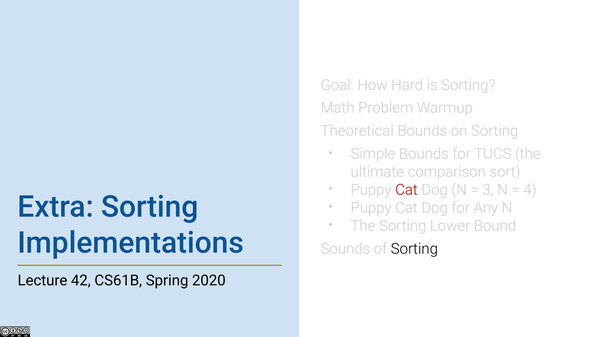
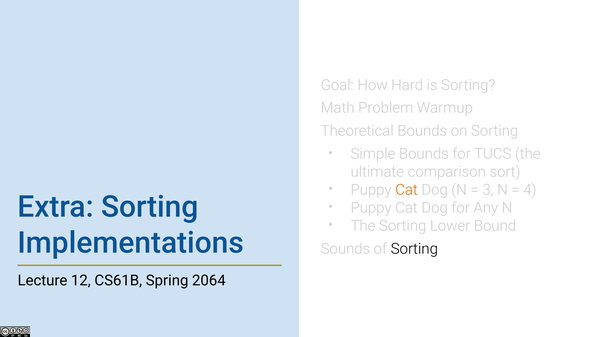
Cat colour: red -> orange (406, 190)
42: 42 -> 12 (81, 280)
2020: 2020 -> 2064 (209, 280)
